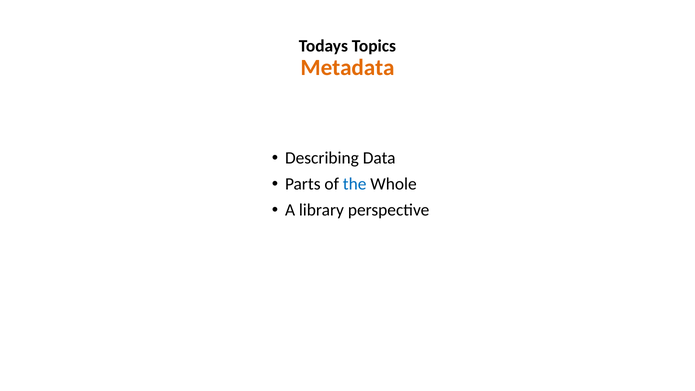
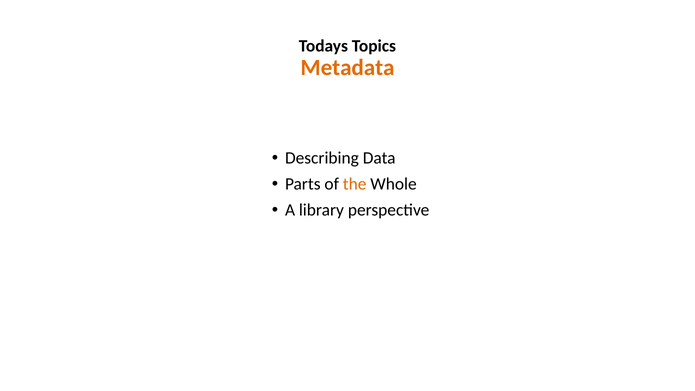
the colour: blue -> orange (355, 184)
